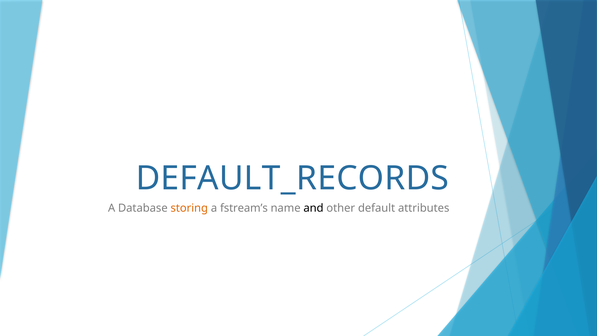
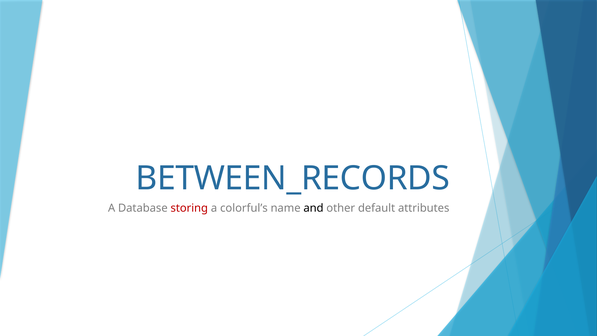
DEFAULT_RECORDS: DEFAULT_RECORDS -> BETWEEN_RECORDS (293, 178)
storing colour: orange -> red (189, 208)
fstream’s: fstream’s -> colorful’s (244, 208)
